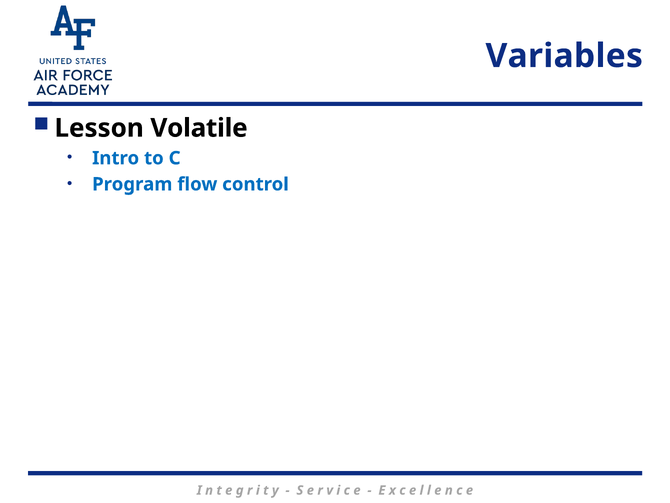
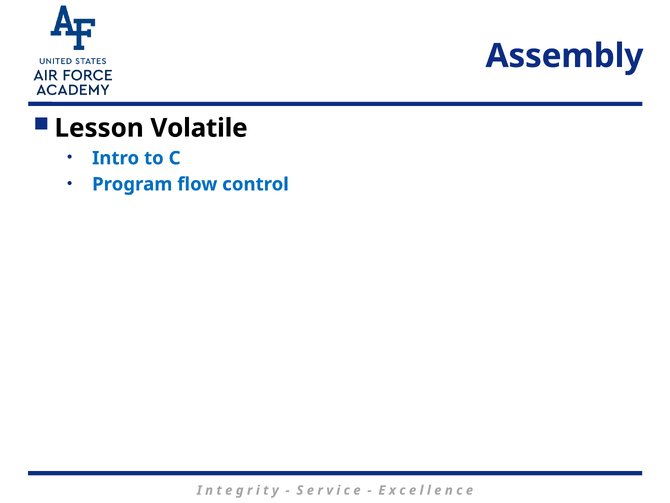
Variables: Variables -> Assembly (564, 56)
